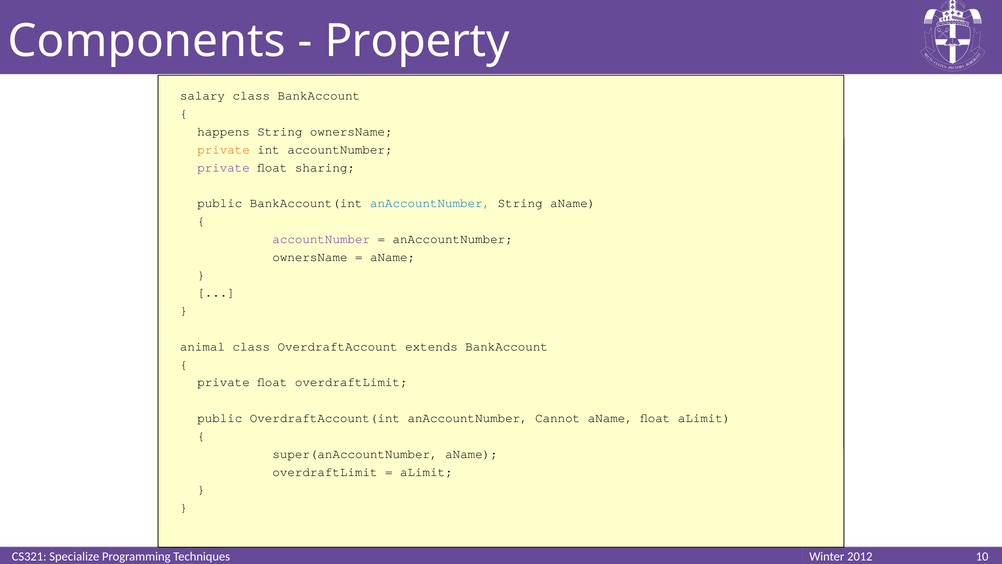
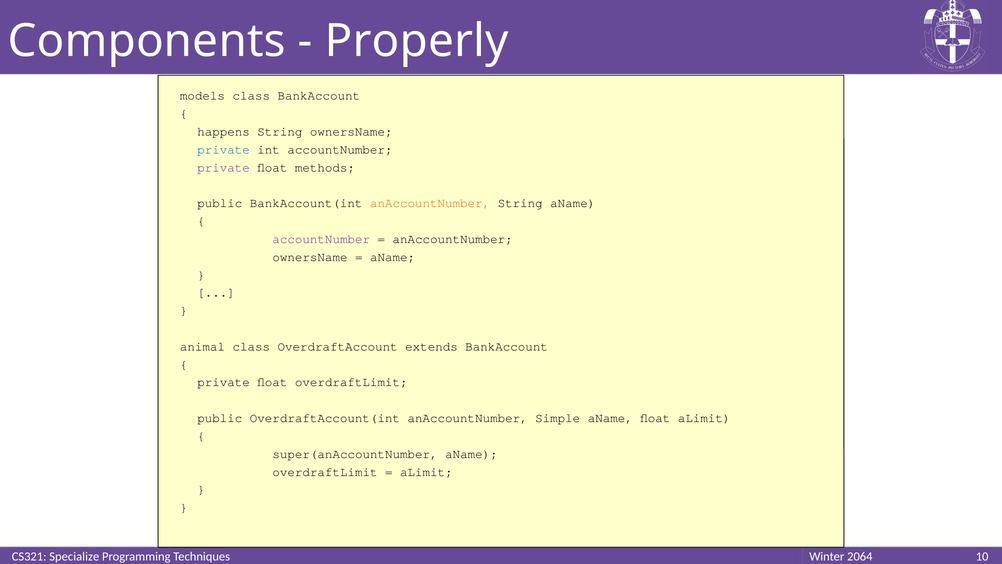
Property: Property -> Properly (417, 41)
salary: salary -> models (202, 96)
private colour: orange -> blue (224, 149)
sharing: sharing -> methods (325, 167)
anAccountNumber colour: blue -> orange (430, 203)
Cannot: Cannot -> Simple (558, 418)
2012: 2012 -> 2064 (860, 556)
